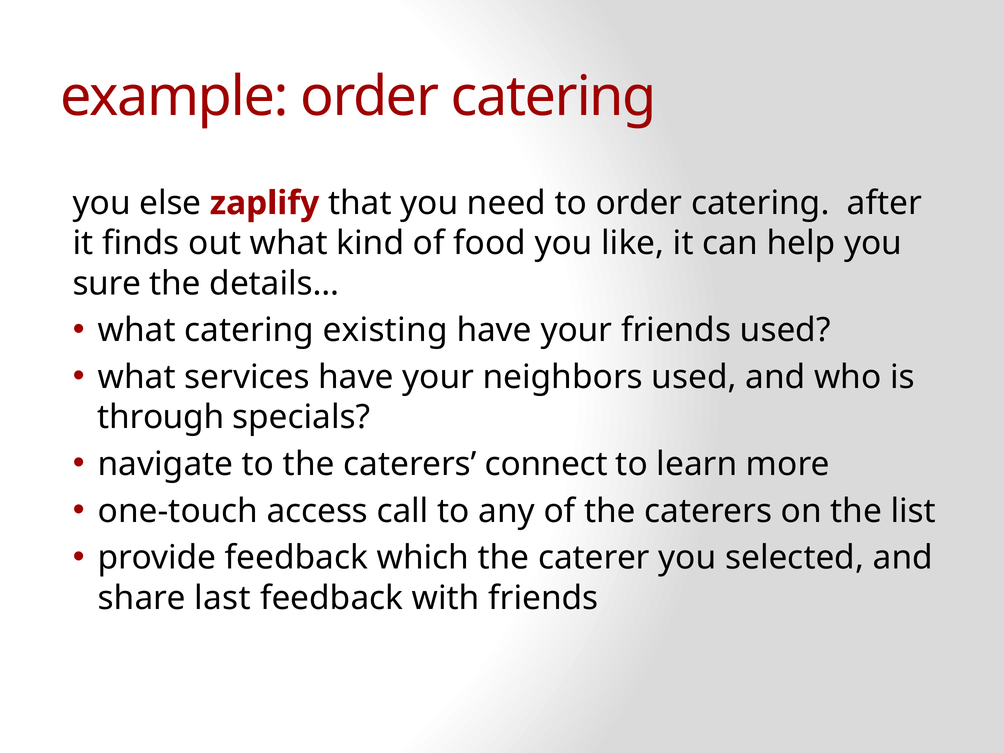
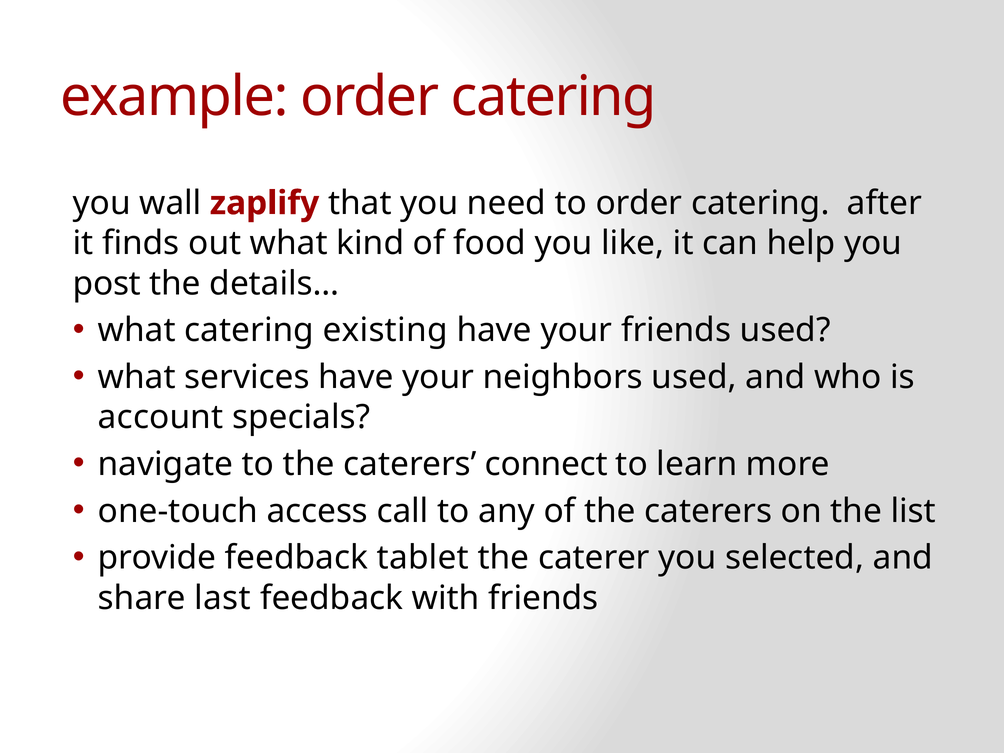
else: else -> wall (170, 203)
sure: sure -> post (107, 283)
through: through -> account (161, 417)
which: which -> tablet (423, 558)
